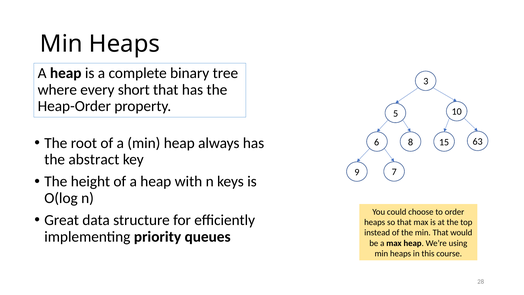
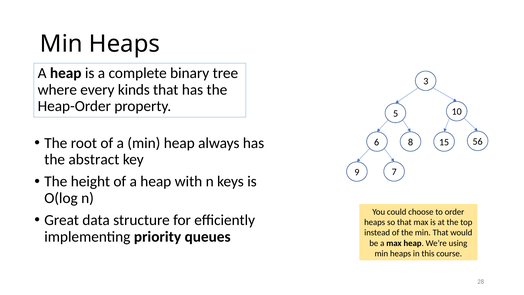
short: short -> kinds (134, 90)
63: 63 -> 56 (478, 141)
